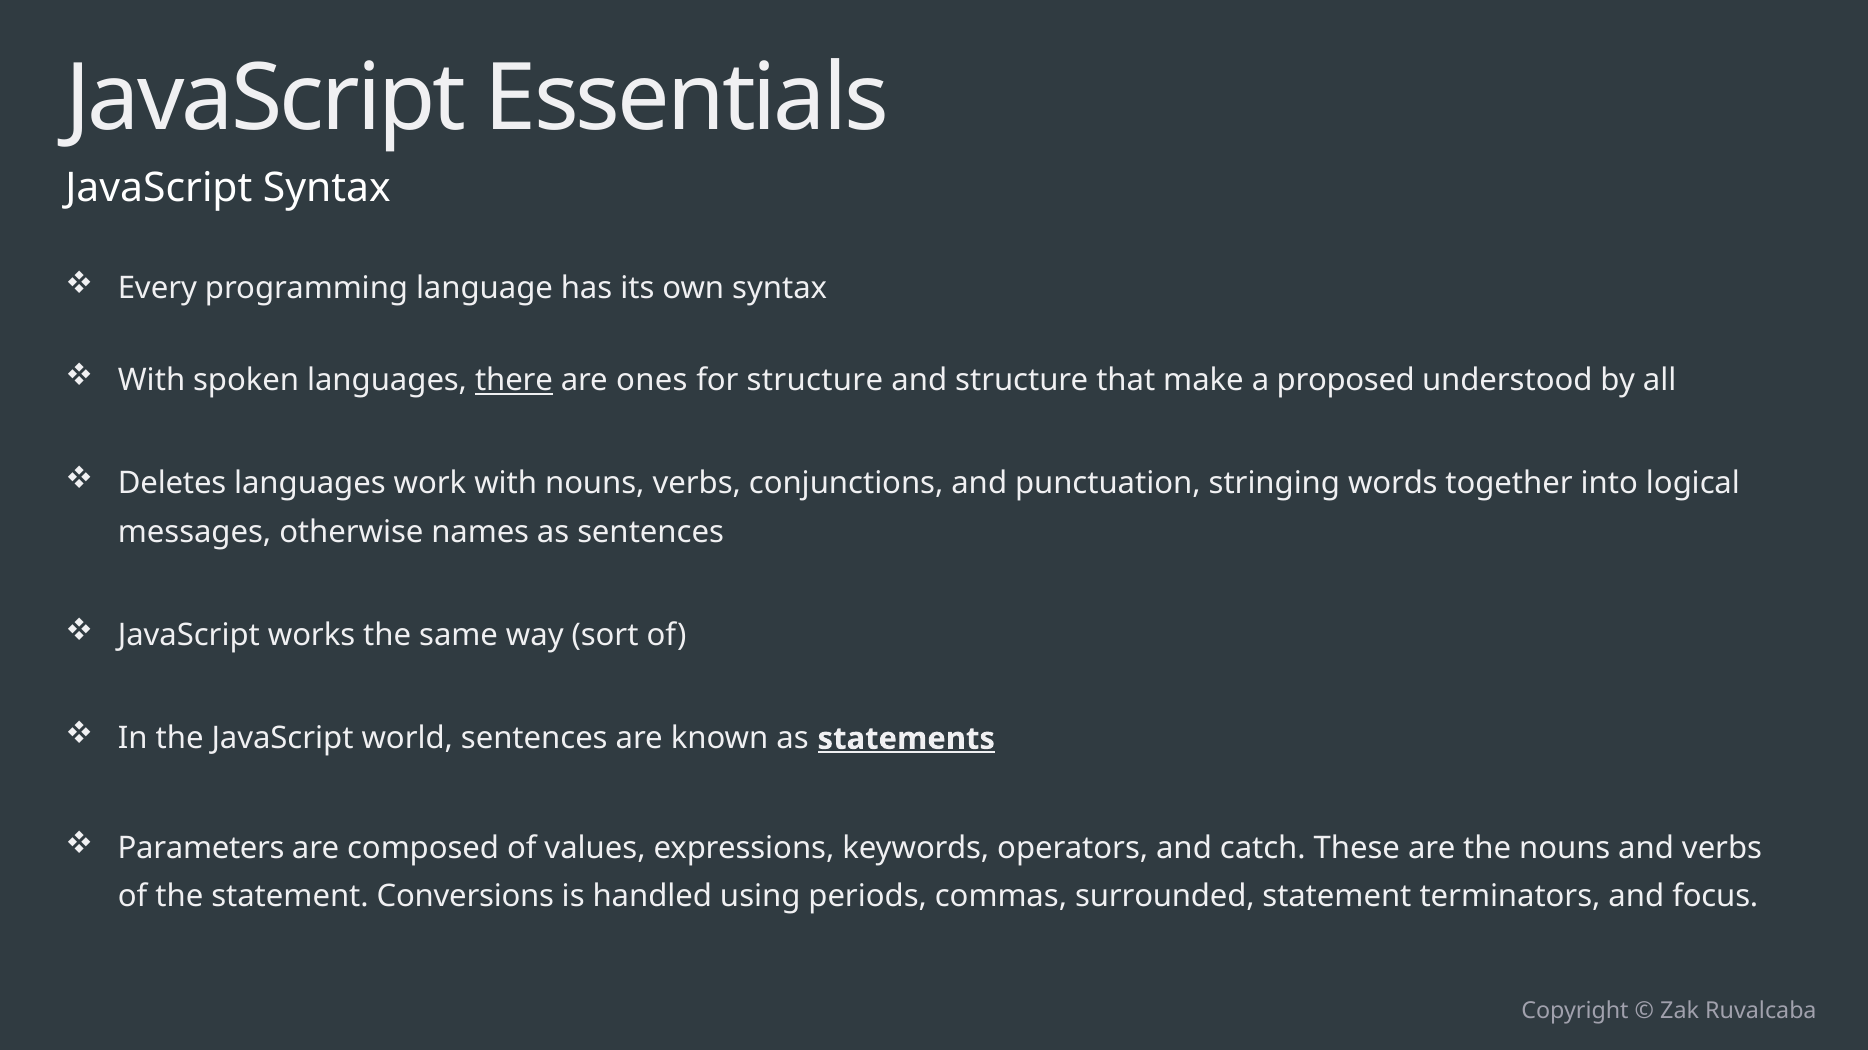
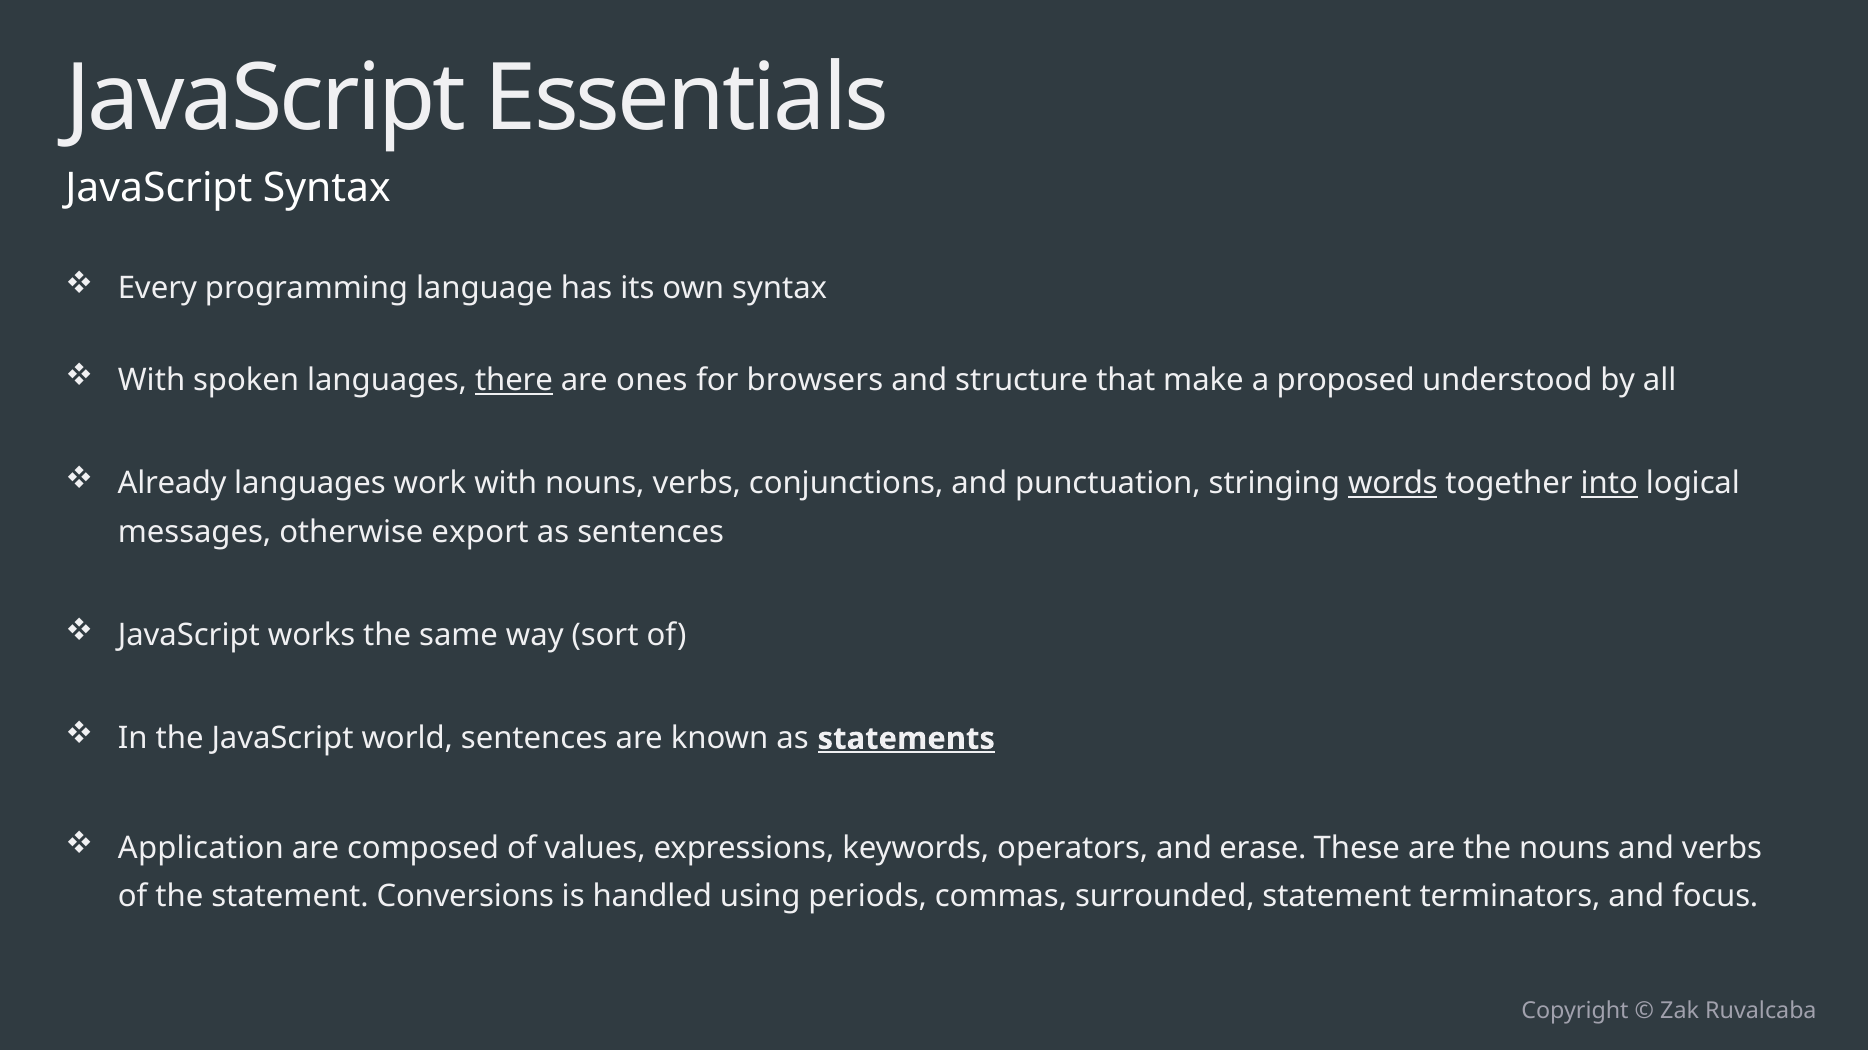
for structure: structure -> browsers (815, 381)
Deletes: Deletes -> Already (172, 484)
words underline: none -> present (1393, 484)
into underline: none -> present (1609, 484)
names: names -> export (480, 533)
Parameters: Parameters -> Application (201, 849)
catch: catch -> erase (1263, 849)
